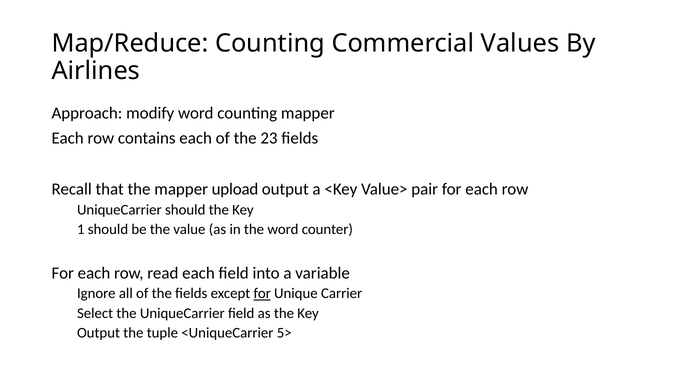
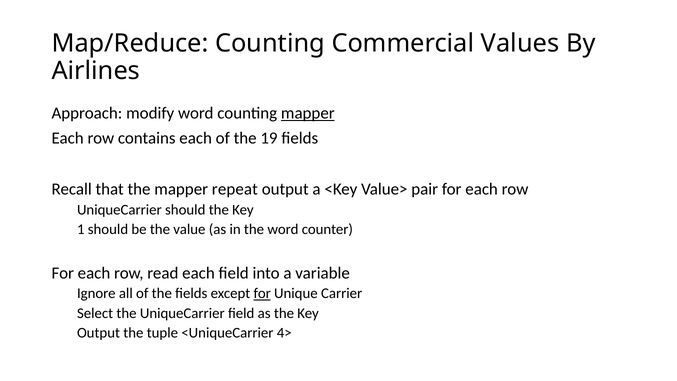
mapper underline: none -> present (308, 113)
23: 23 -> 19 (269, 138)
upload: upload -> repeat (235, 189)
5>: 5> -> 4> (284, 332)
